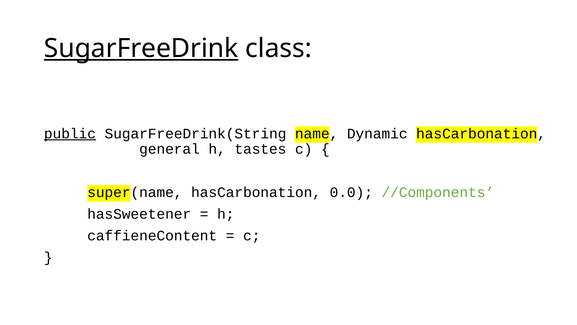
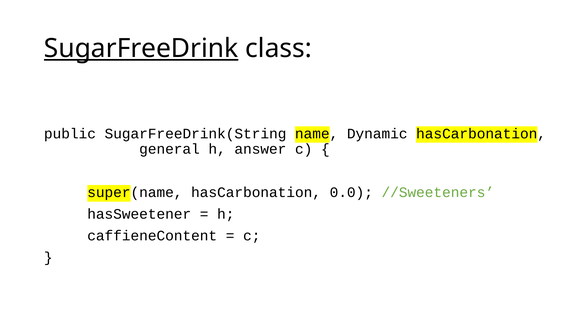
public underline: present -> none (70, 133)
tastes: tastes -> answer (260, 149)
//Components: //Components -> //Sweeteners (438, 192)
